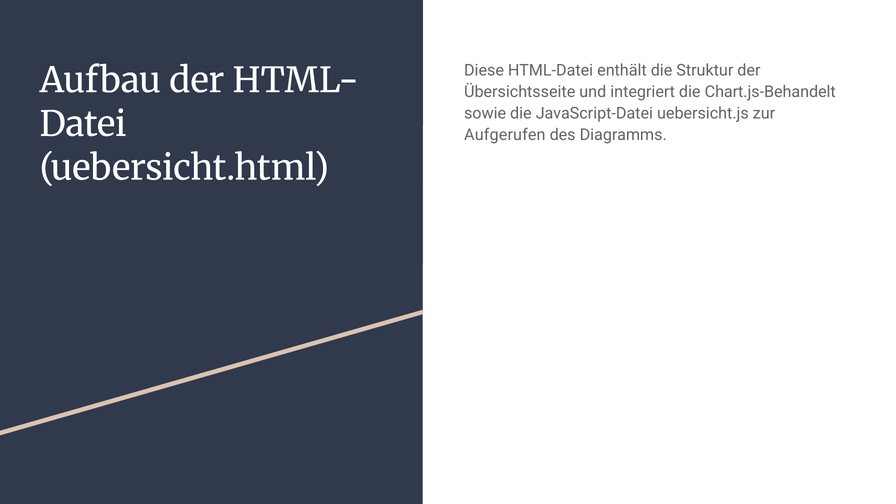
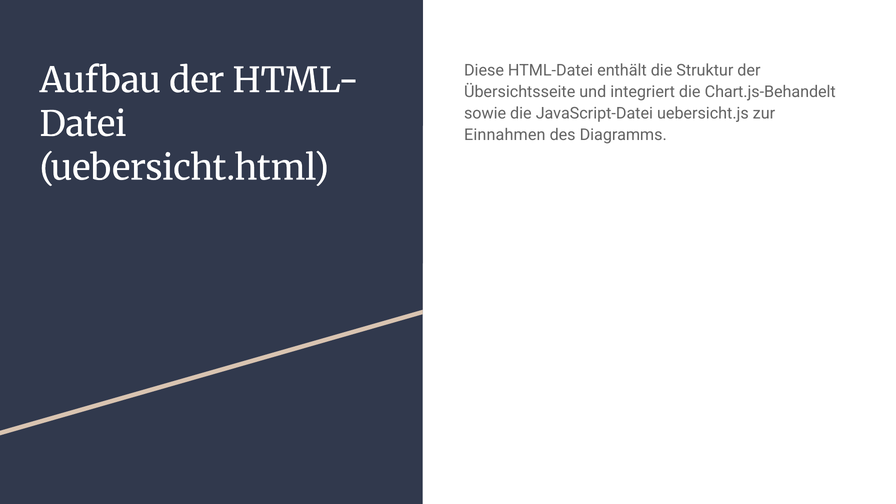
Aufgerufen: Aufgerufen -> Einnahmen (505, 135)
